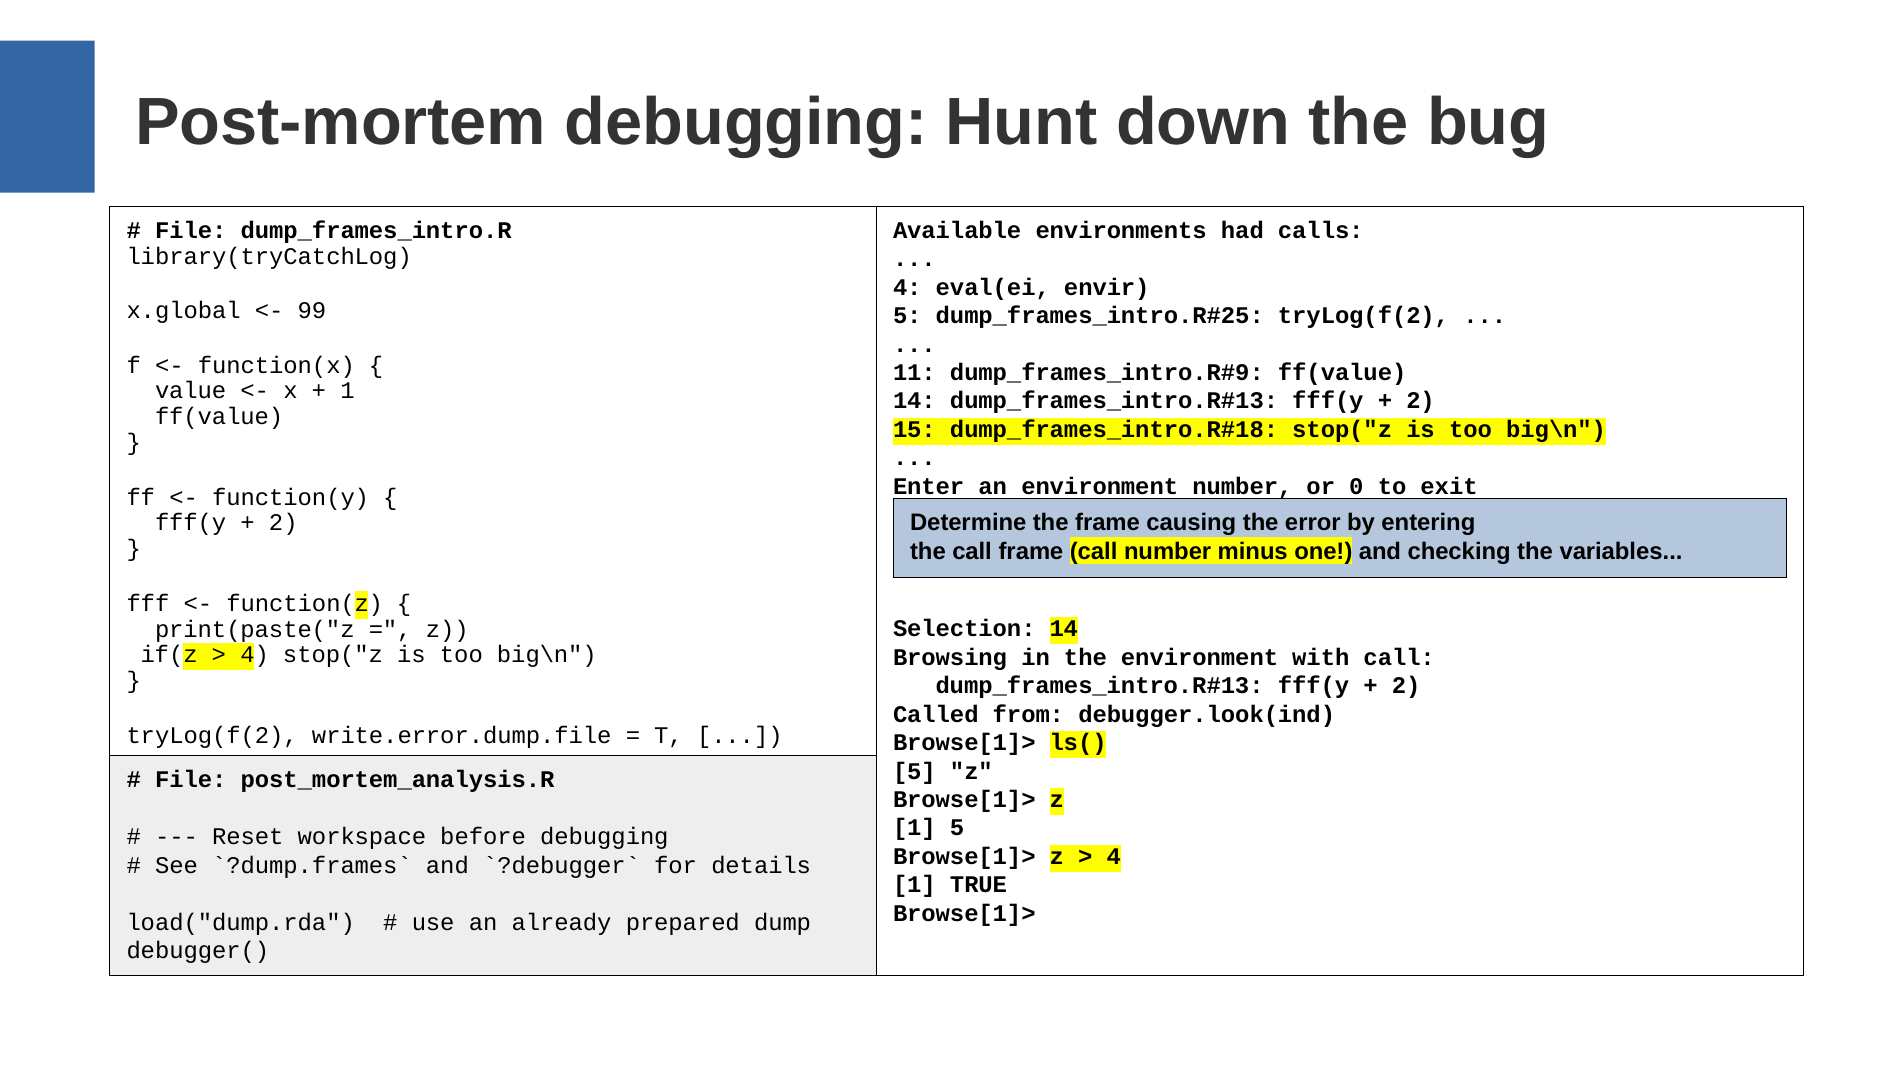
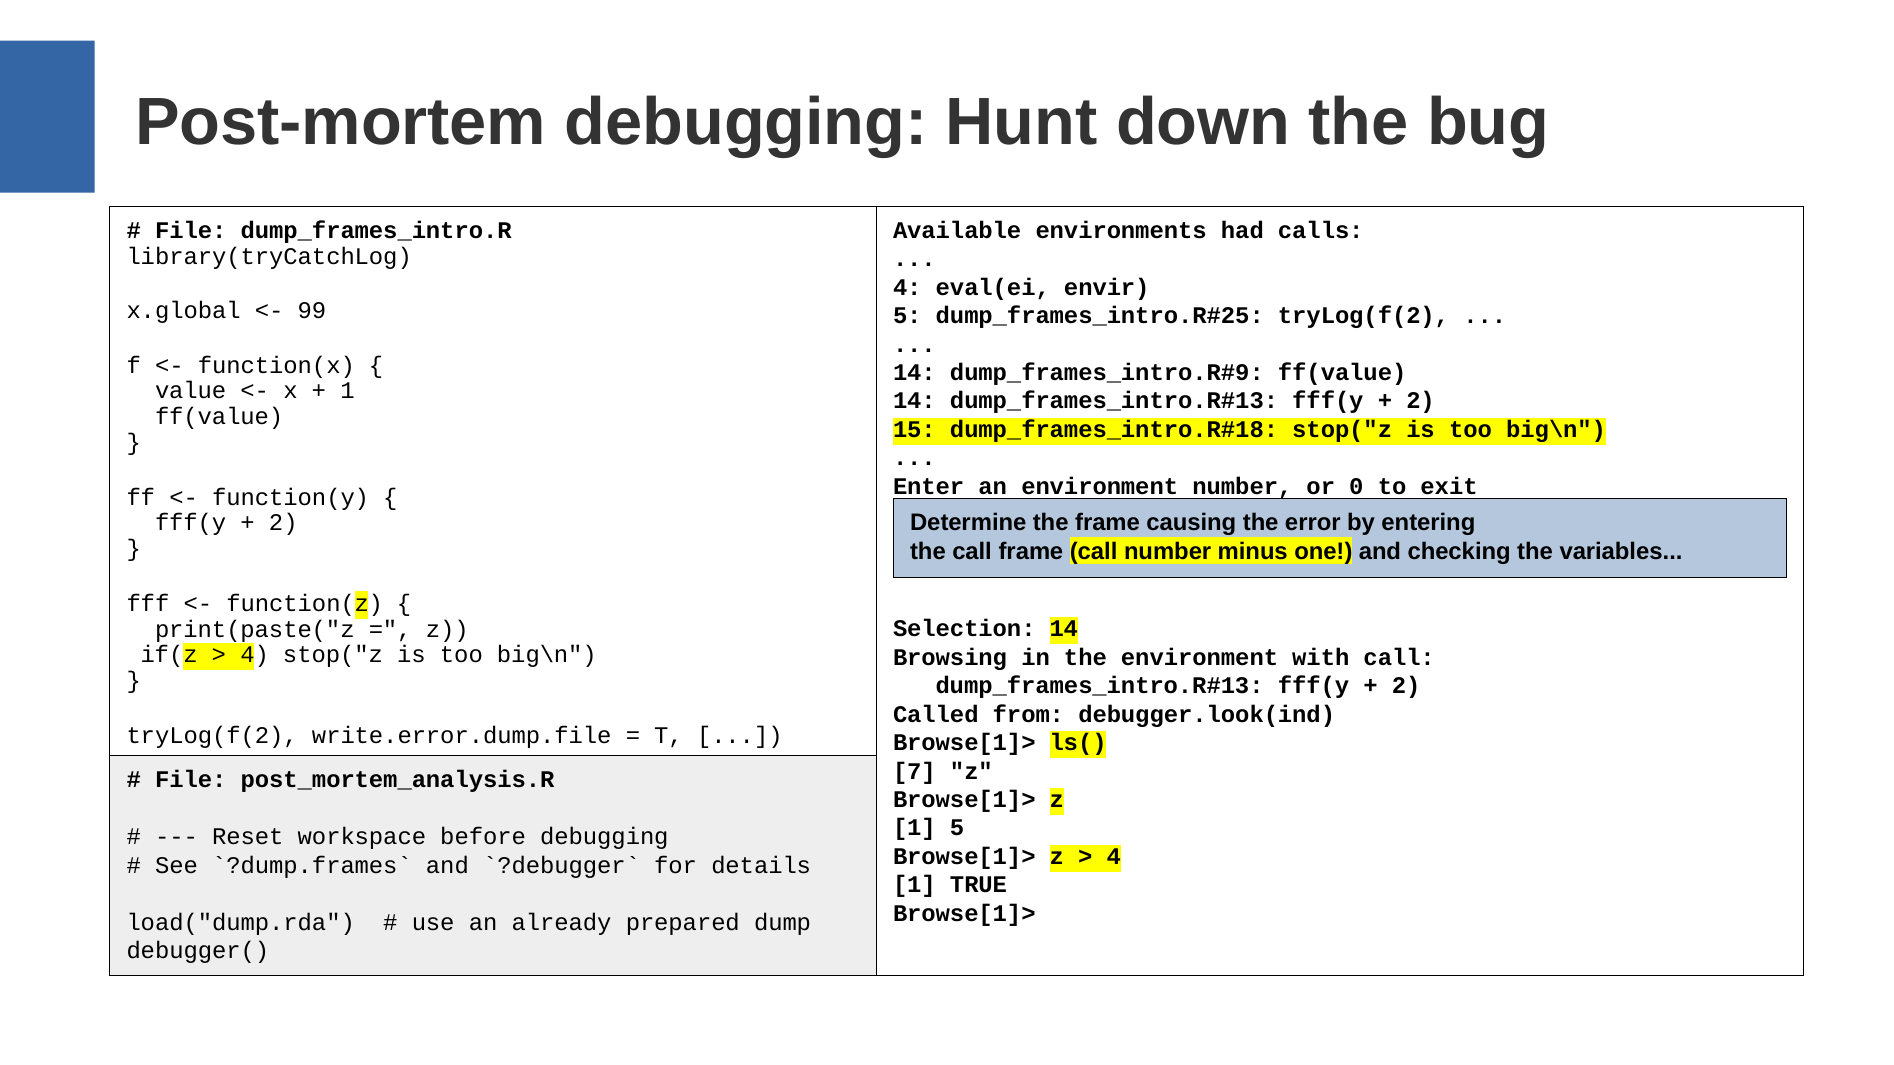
11: 11 -> 14 (914, 373)
5: 5 -> 7 (914, 771)
